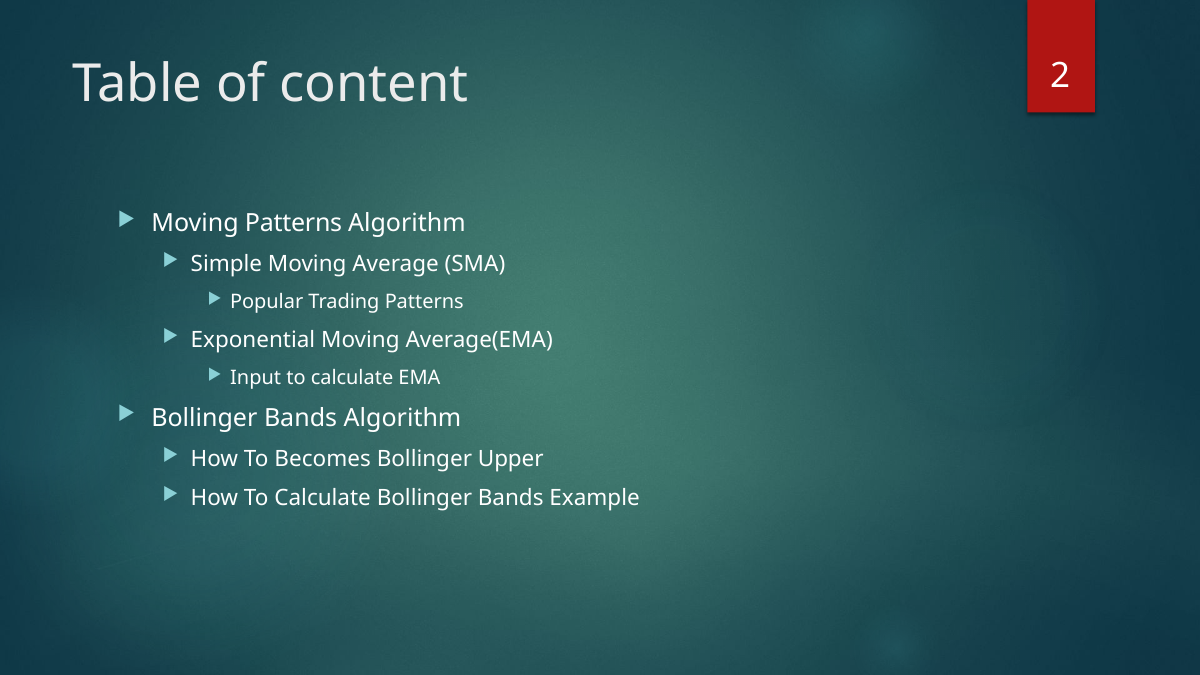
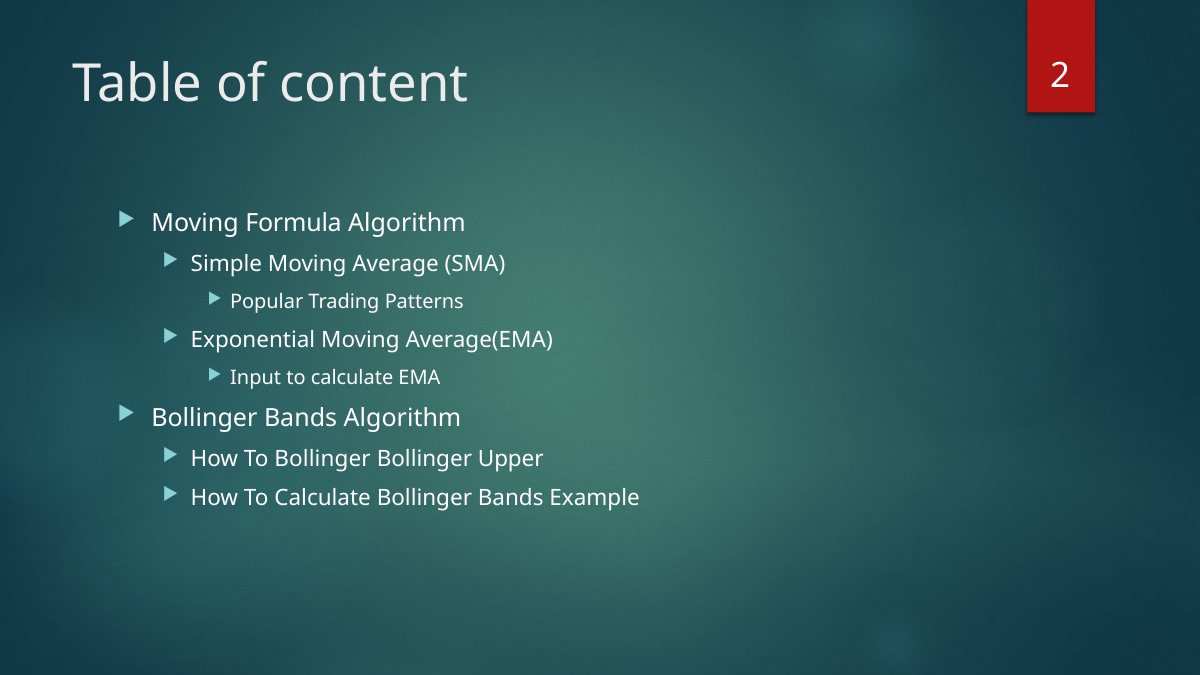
Moving Patterns: Patterns -> Formula (294, 223)
To Becomes: Becomes -> Bollinger (323, 459)
